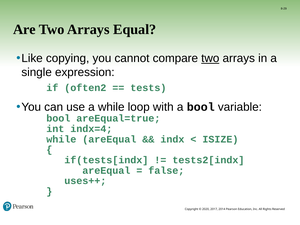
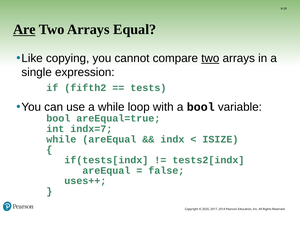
Are underline: none -> present (24, 30)
often2: often2 -> fifth2 (85, 88)
indx=4: indx=4 -> indx=7 (91, 129)
